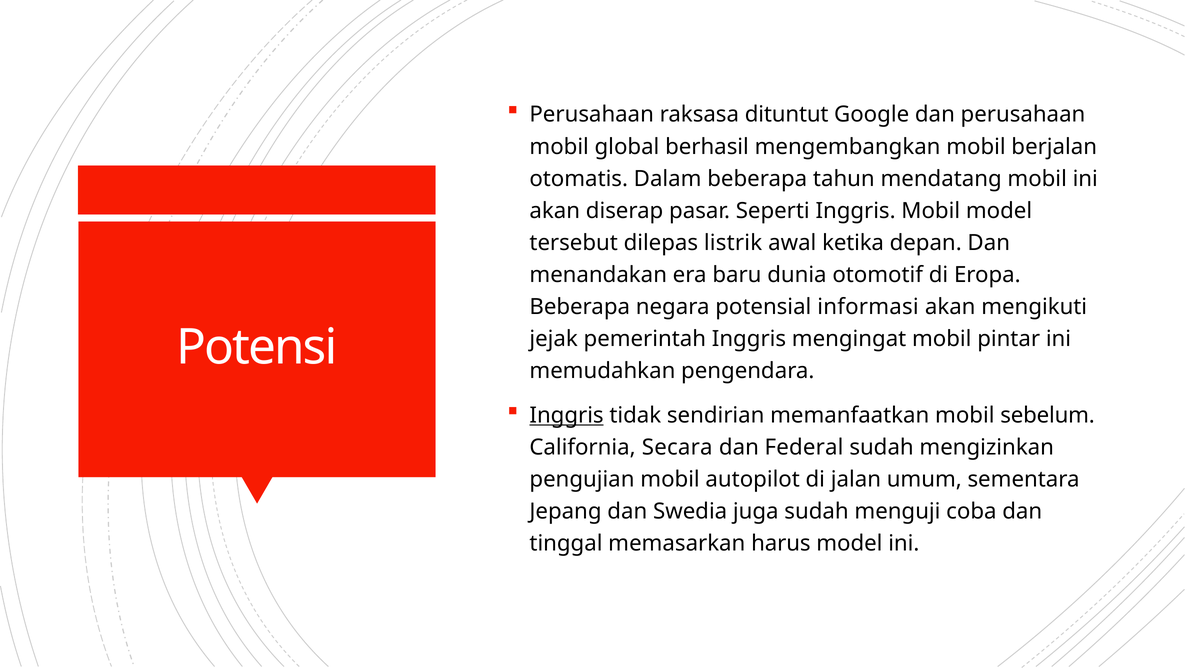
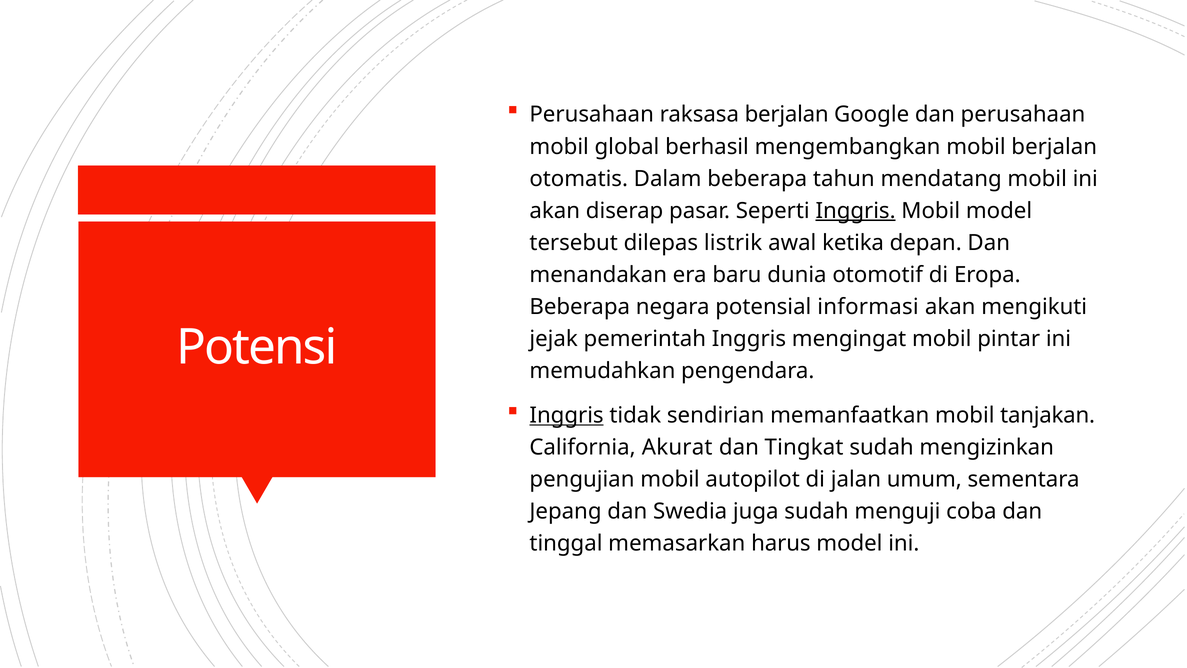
raksasa dituntut: dituntut -> berjalan (787, 115)
Inggris underline: none -> present (856, 211)
sebelum: sebelum -> tanjakan (1048, 415)
Secara: Secara -> Akurat (677, 447)
Federal: Federal -> Tingkat (804, 447)
